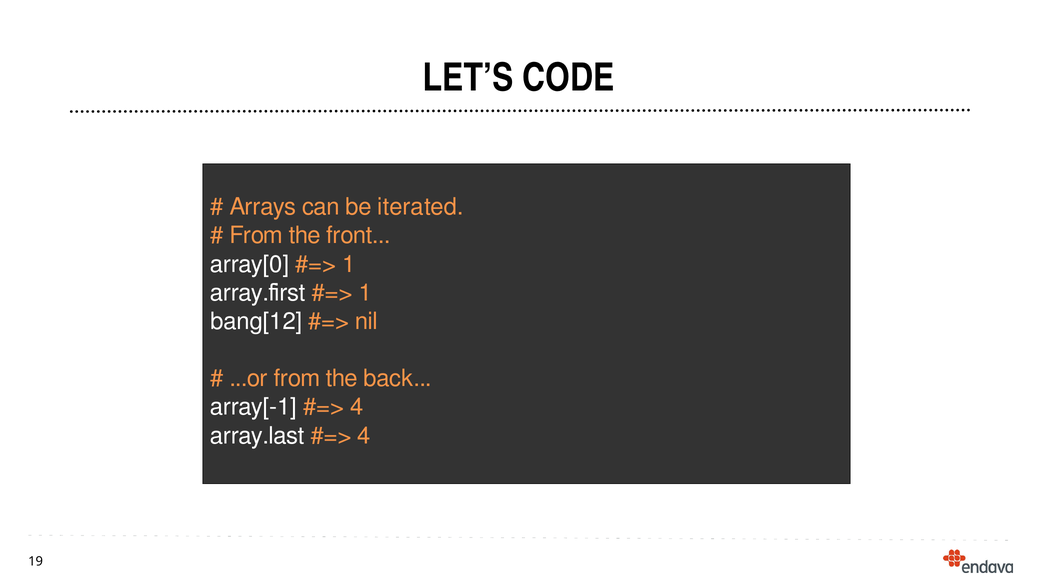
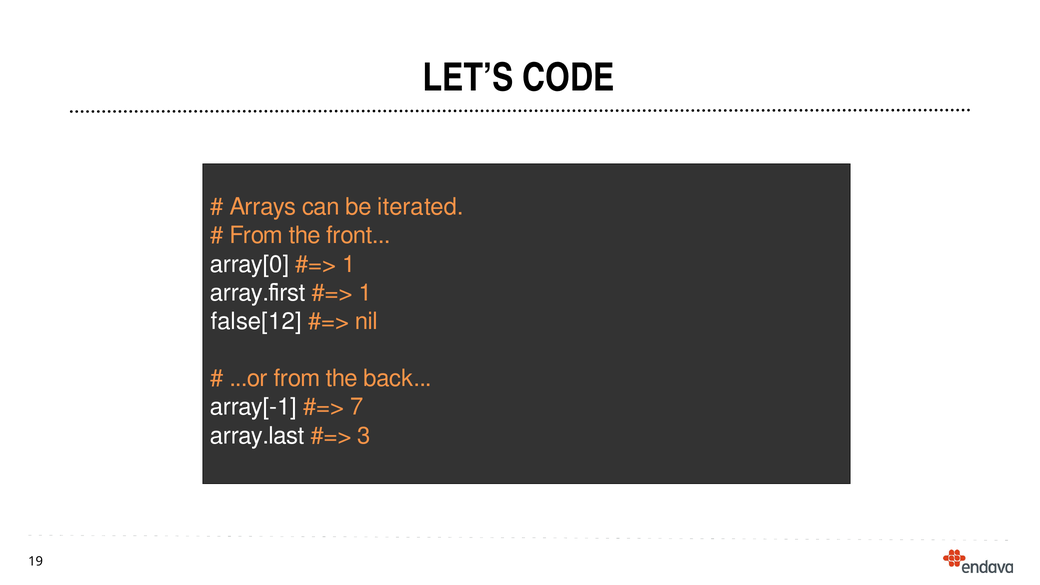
bang[12: bang[12 -> false[12 (256, 321)
4: 4 -> 7 (357, 407)
4: 4 -> 3 (364, 436)
